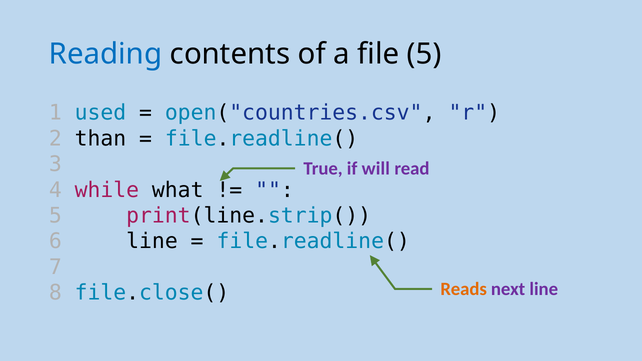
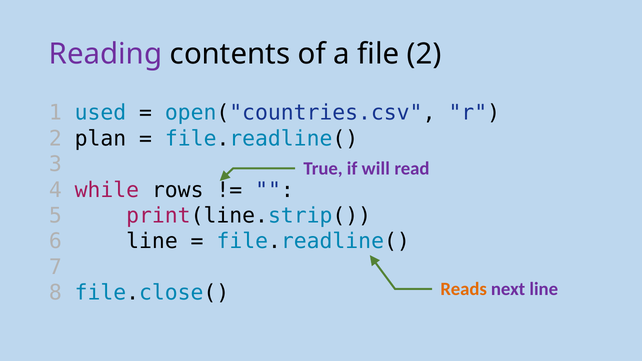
Reading colour: blue -> purple (106, 54)
file 5: 5 -> 2 (424, 54)
than: than -> plan (100, 139)
what: what -> rows (178, 190)
